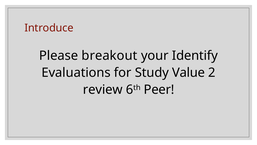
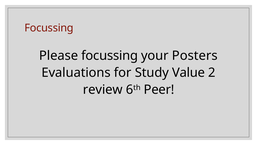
Introduce: Introduce -> Focussing (49, 28)
Please breakout: breakout -> focussing (110, 55)
Identify: Identify -> Posters (195, 55)
